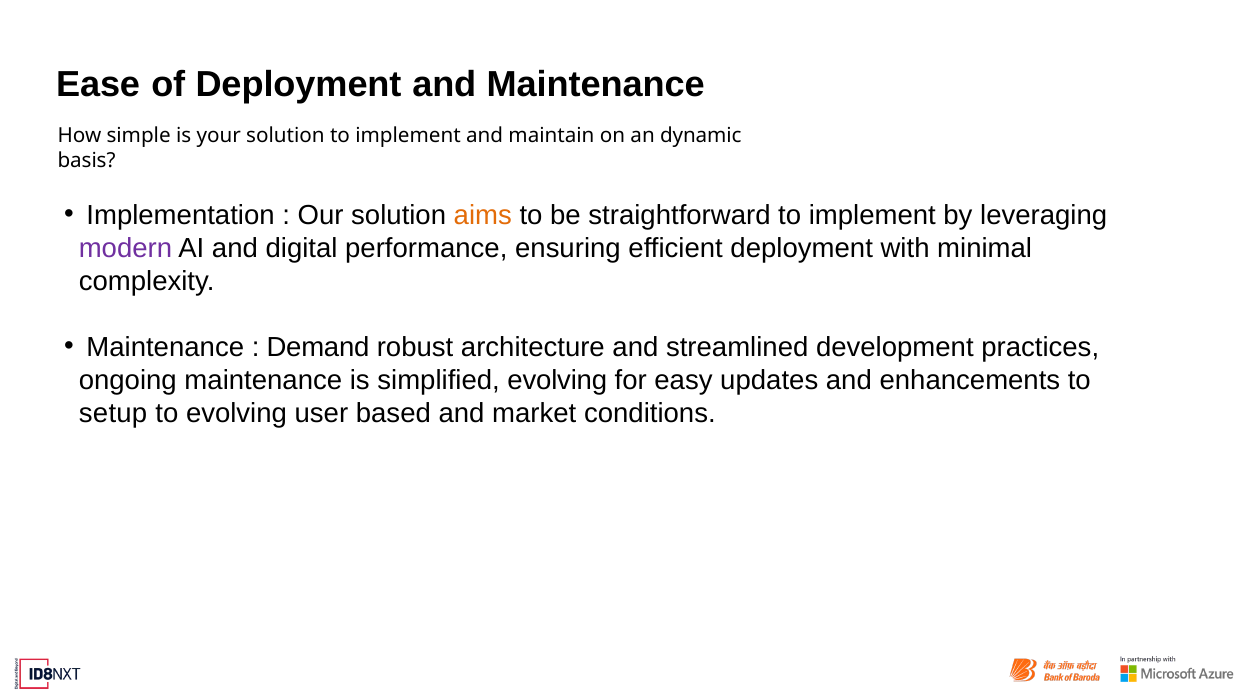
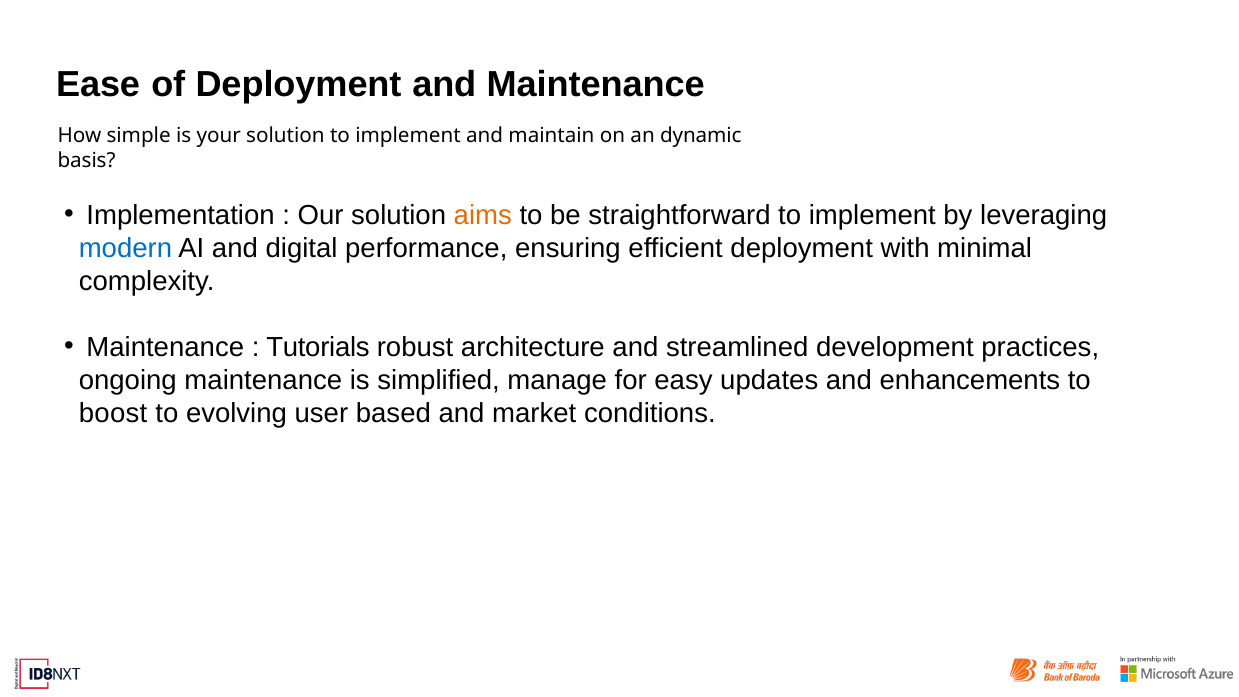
modern colour: purple -> blue (125, 248)
Demand: Demand -> Tutorials (318, 347)
simplified evolving: evolving -> manage (557, 380)
setup: setup -> boost (113, 413)
